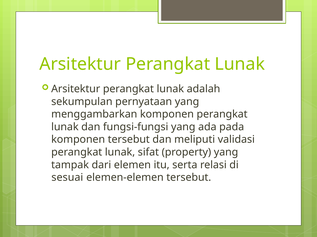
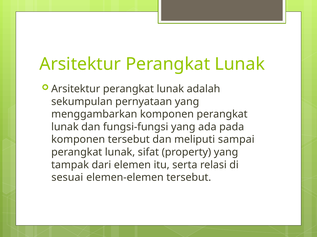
validasi: validasi -> sampai (236, 140)
